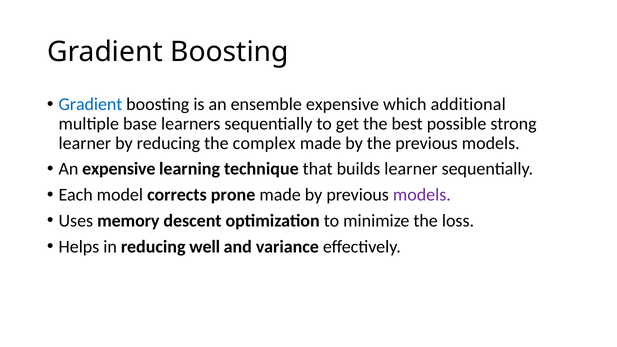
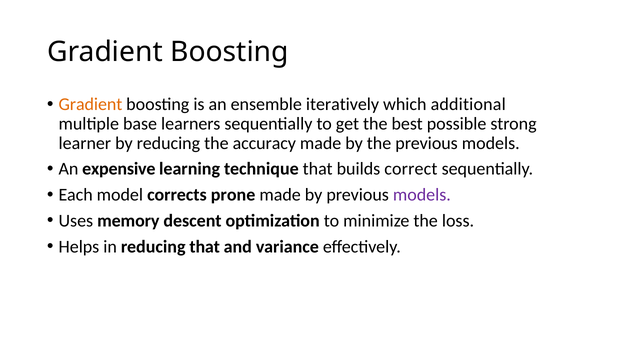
Gradient colour: blue -> orange (90, 104)
ensemble expensive: expensive -> iteratively (343, 104)
complex: complex -> accuracy (264, 143)
builds learner: learner -> correct (411, 169)
reducing well: well -> that (205, 247)
